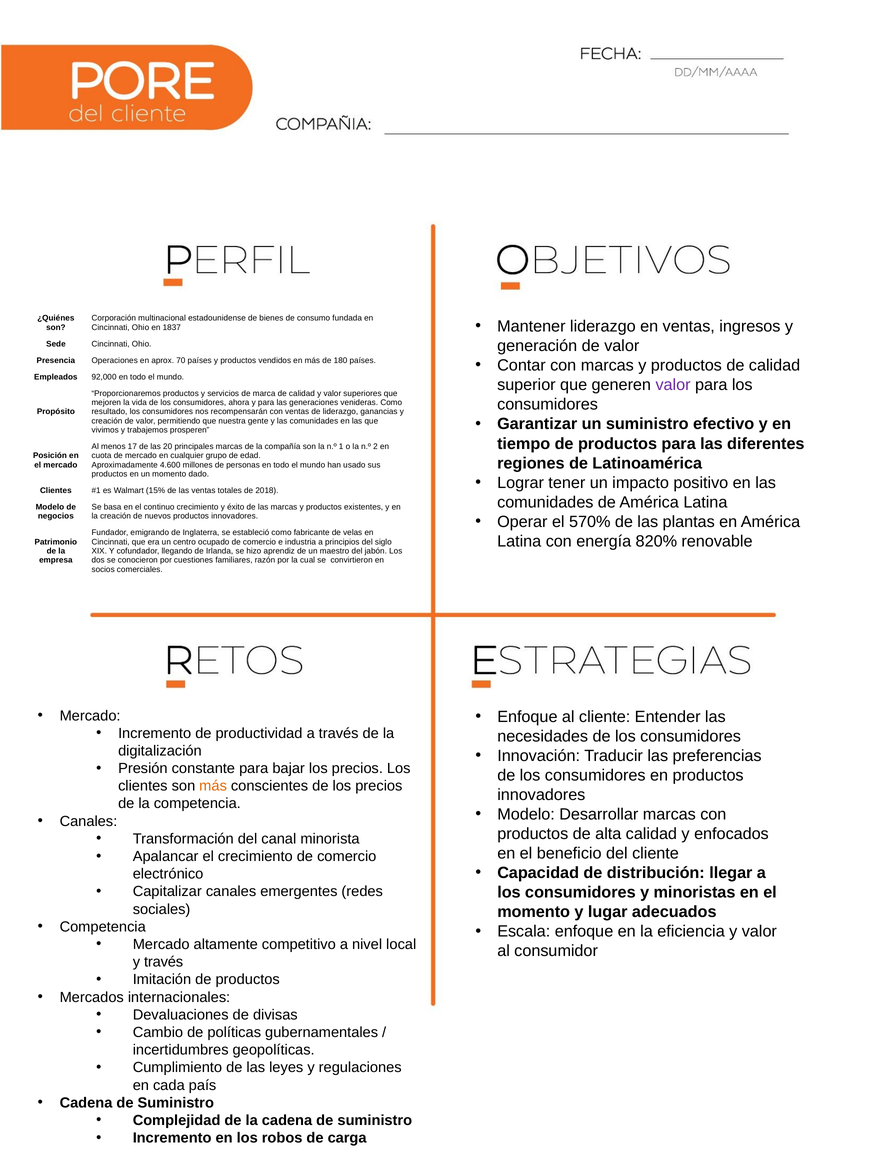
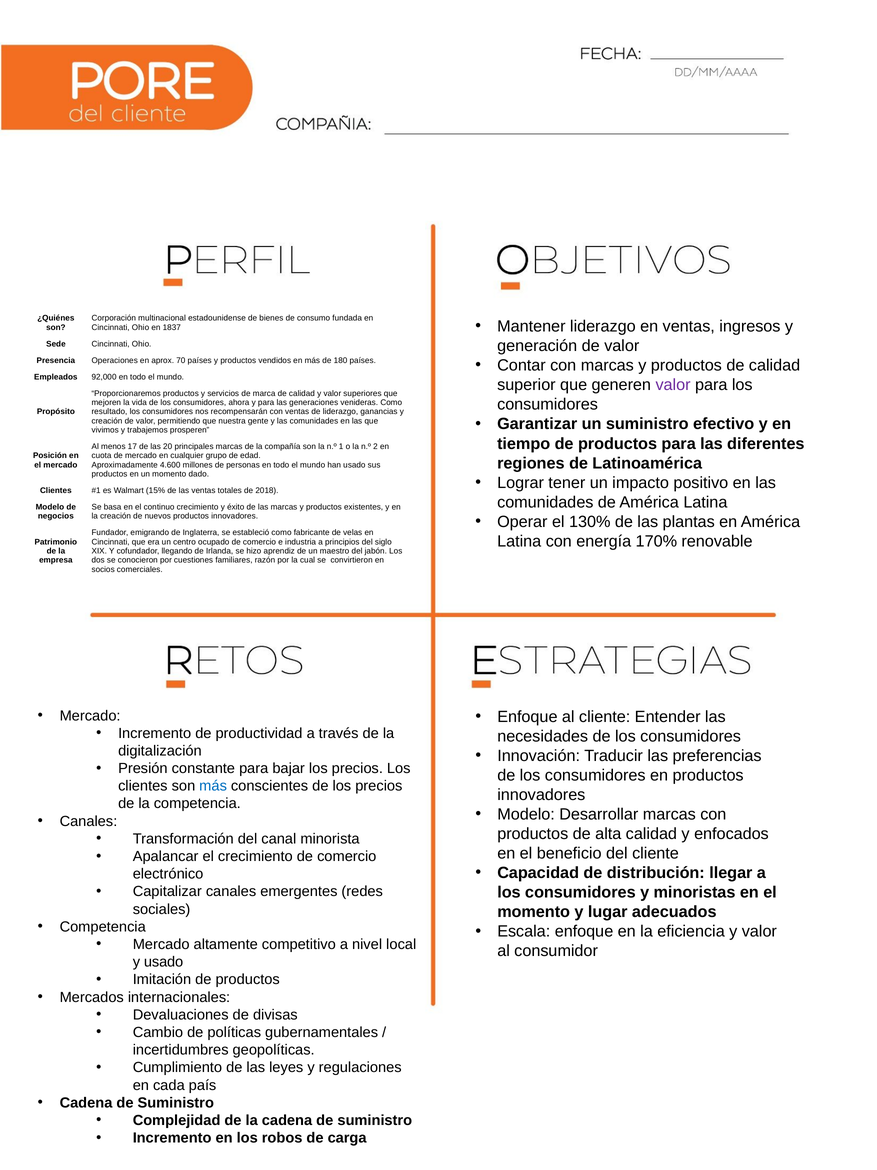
570%: 570% -> 130% (590, 521)
820%: 820% -> 170% (656, 541)
más colour: orange -> blue (213, 786)
y través: través -> usado (164, 961)
